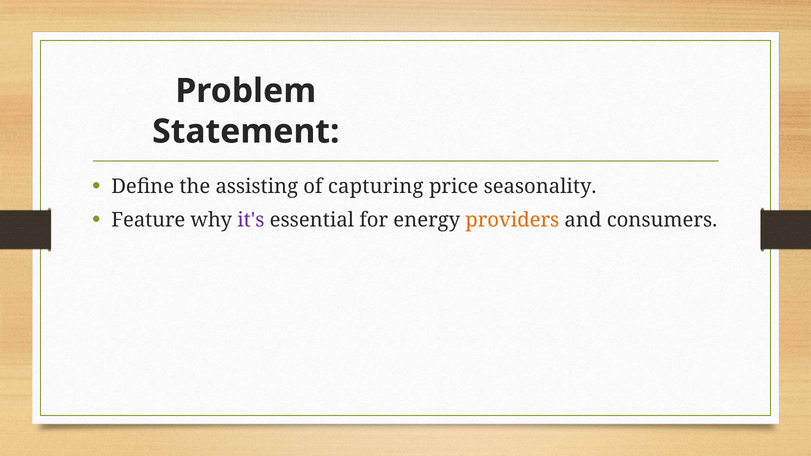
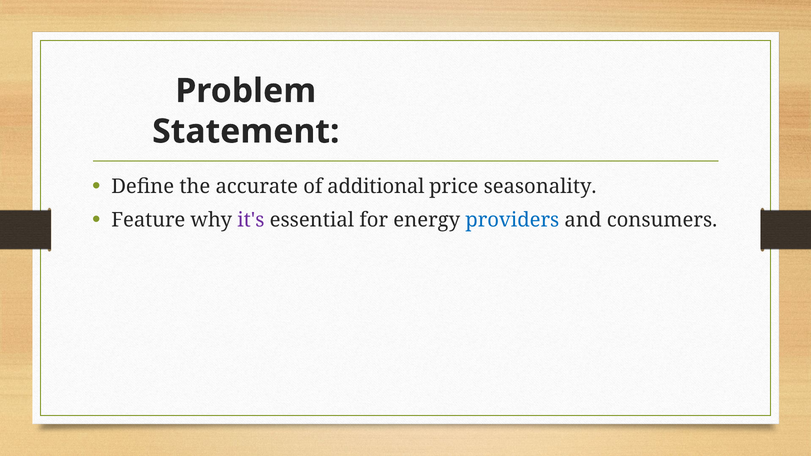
assisting: assisting -> accurate (257, 187)
capturing: capturing -> additional (376, 187)
providers colour: orange -> blue (512, 220)
